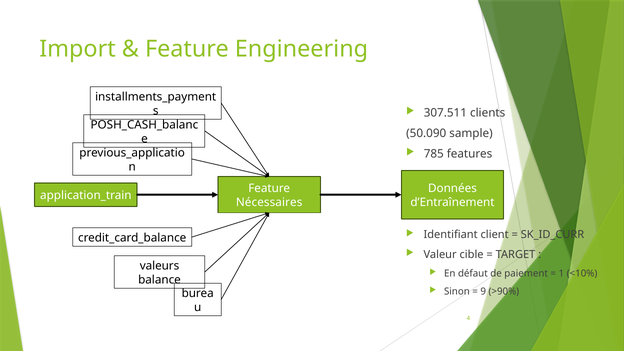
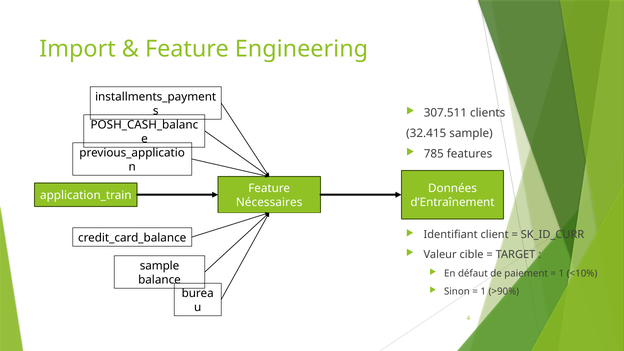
50.090: 50.090 -> 32.415 (426, 133)
valeurs: valeurs -> sample (160, 266)
9: 9 -> 1 (483, 292)
